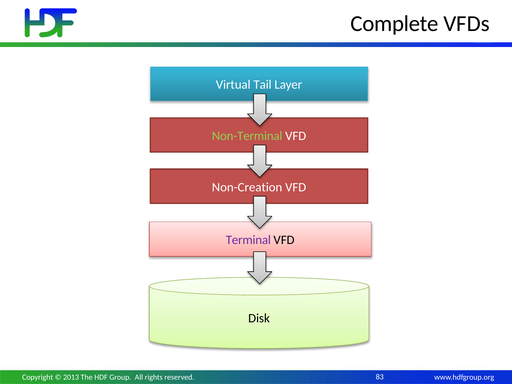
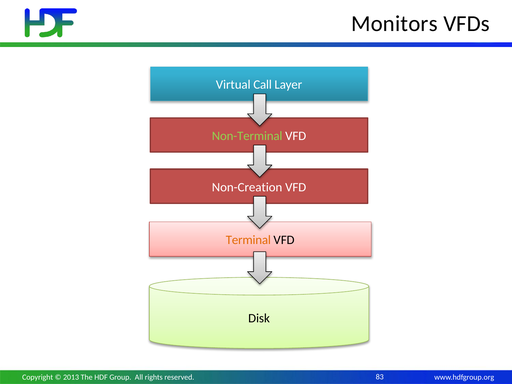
Complete: Complete -> Monitors (394, 24)
Tail: Tail -> Call (263, 85)
Terminal colour: purple -> orange (248, 240)
